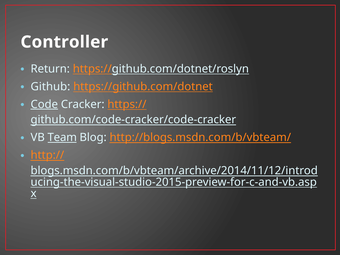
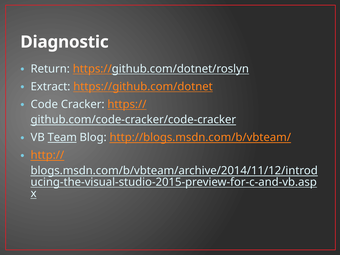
Controller: Controller -> Diagnostic (64, 42)
Github: Github -> Extract (50, 87)
Code underline: present -> none (44, 104)
